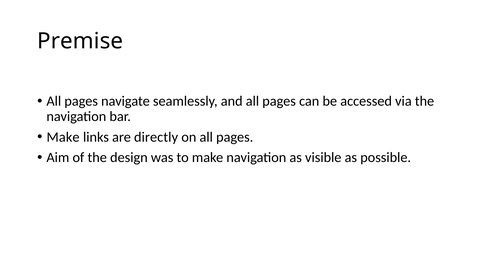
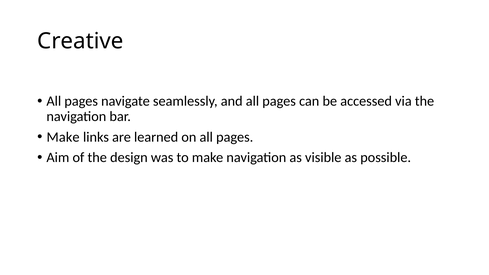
Premise: Premise -> Creative (80, 41)
directly: directly -> learned (156, 137)
